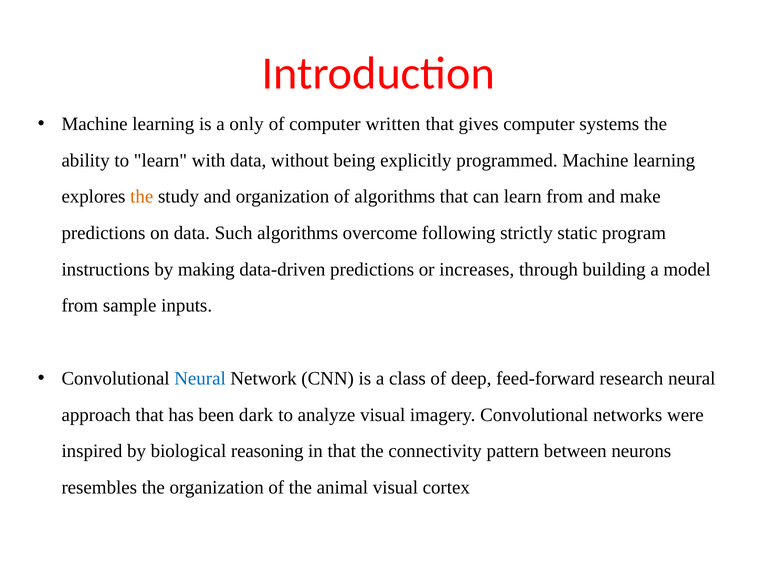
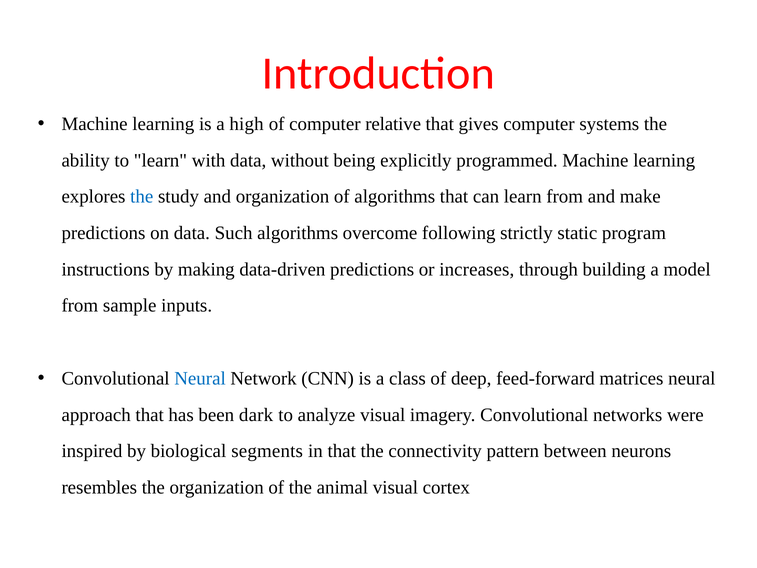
only: only -> high (247, 124)
written: written -> relative (393, 124)
the colour: orange -> blue (142, 197)
research: research -> matrices (631, 378)
reasoning: reasoning -> segments (267, 451)
